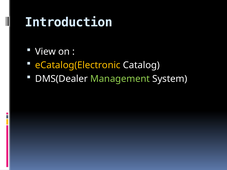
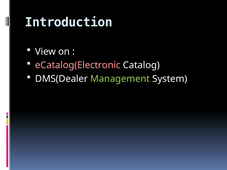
eCatalog(Electronic colour: yellow -> pink (78, 65)
